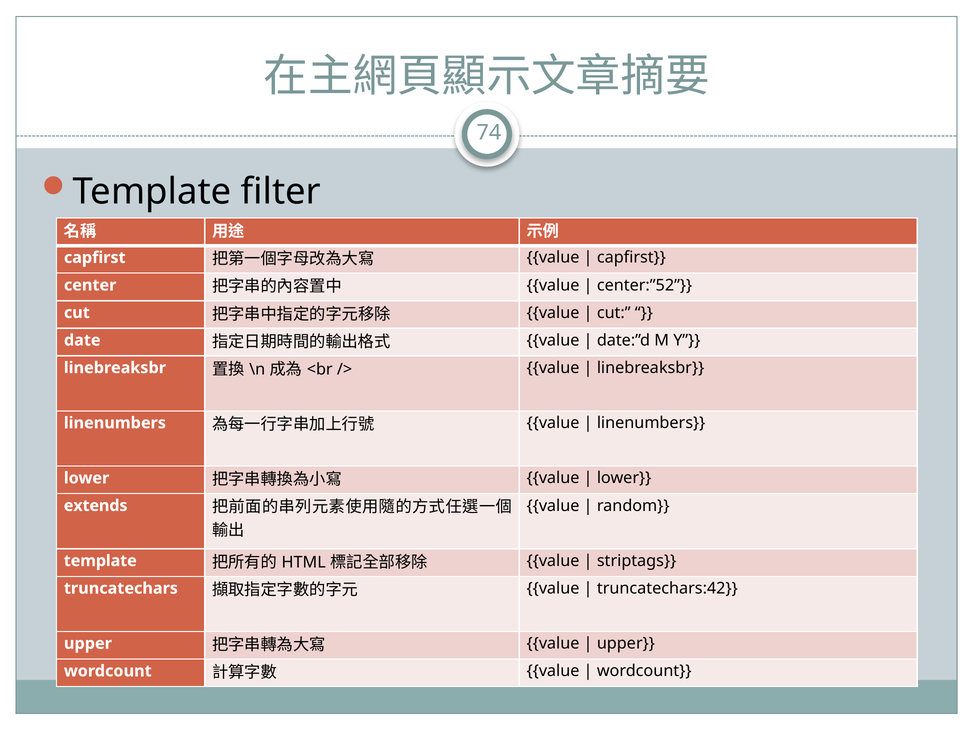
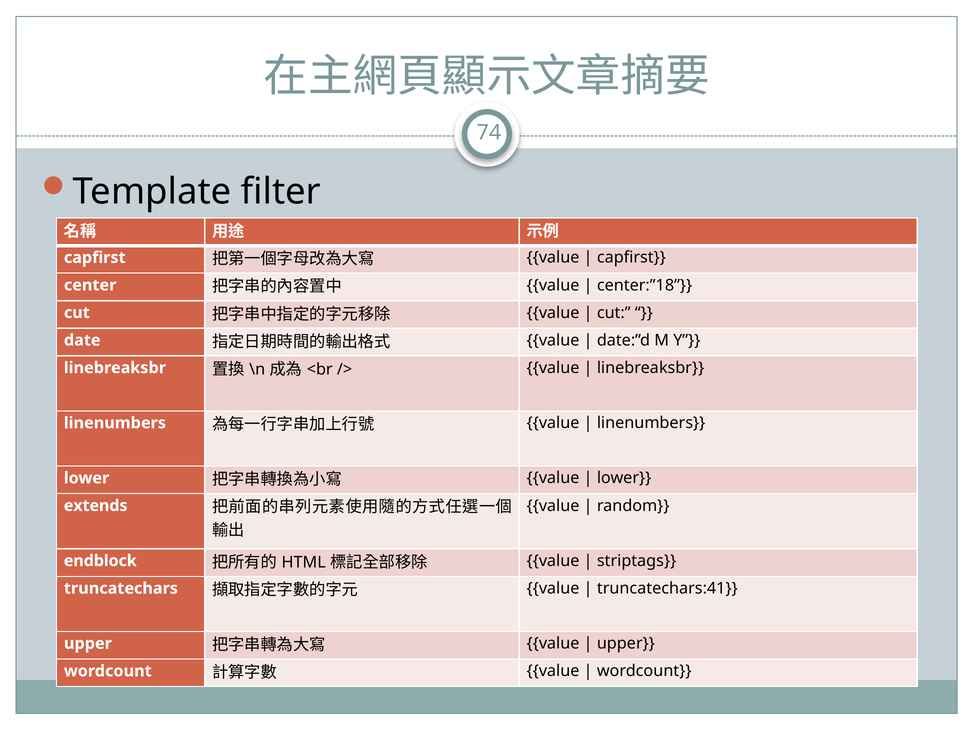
center:”52: center:”52 -> center:”18 (645, 285)
template: template -> endblock (100, 561)
truncatechars:42: truncatechars:42 -> truncatechars:41 (667, 589)
